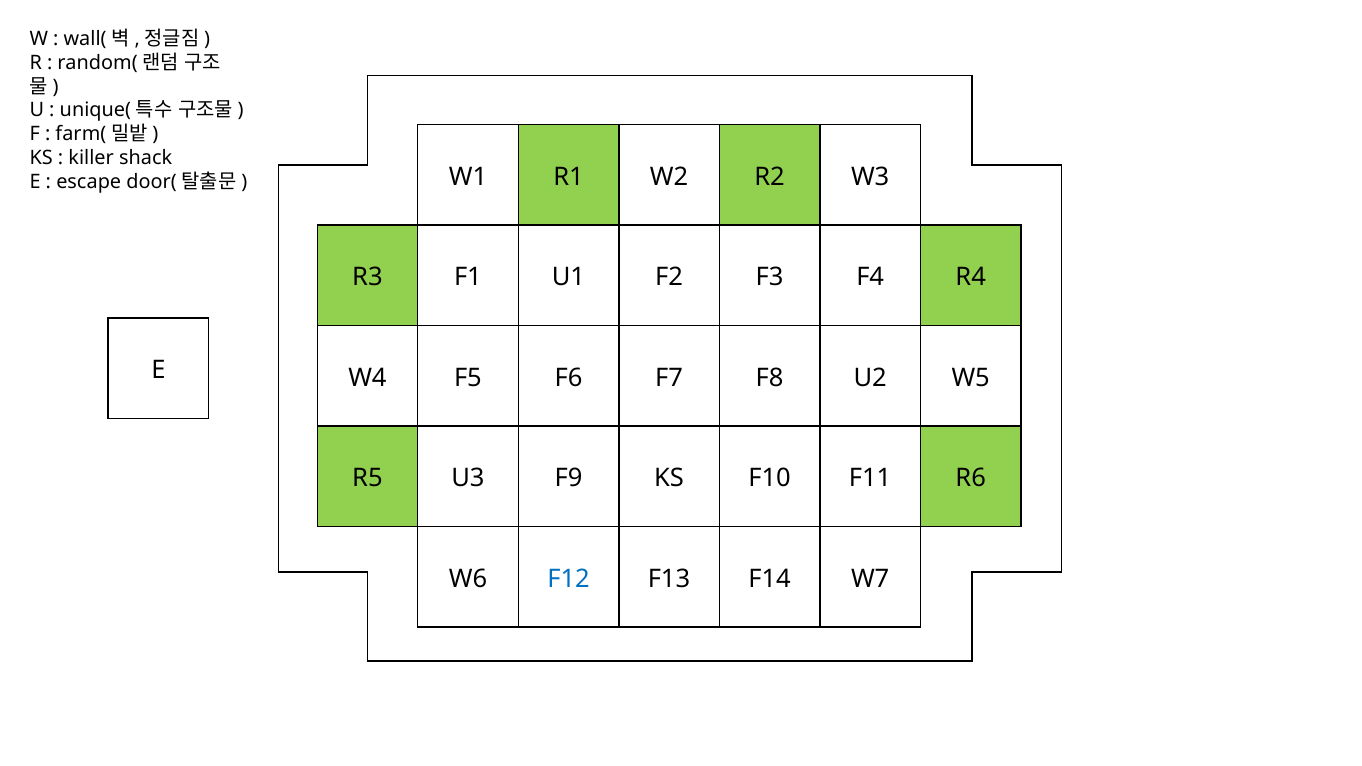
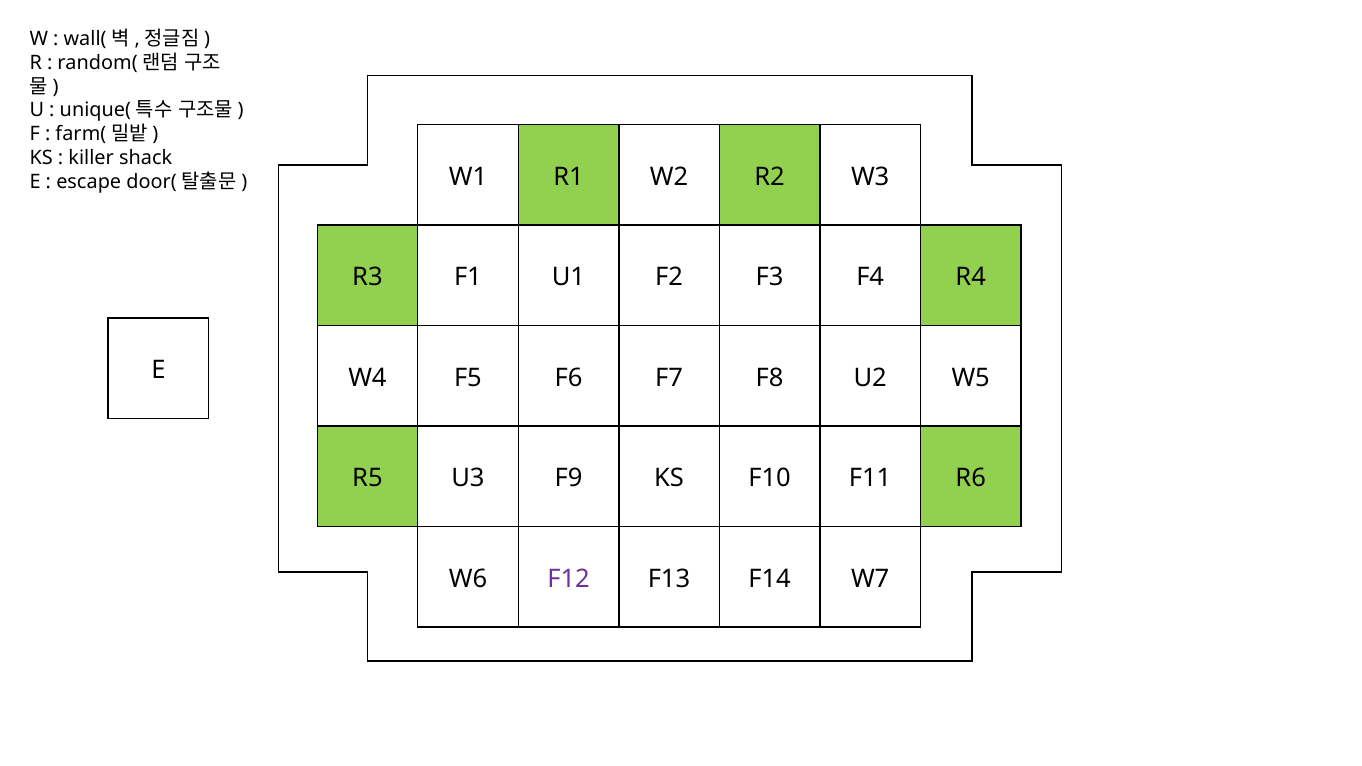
F12 colour: blue -> purple (569, 579)
